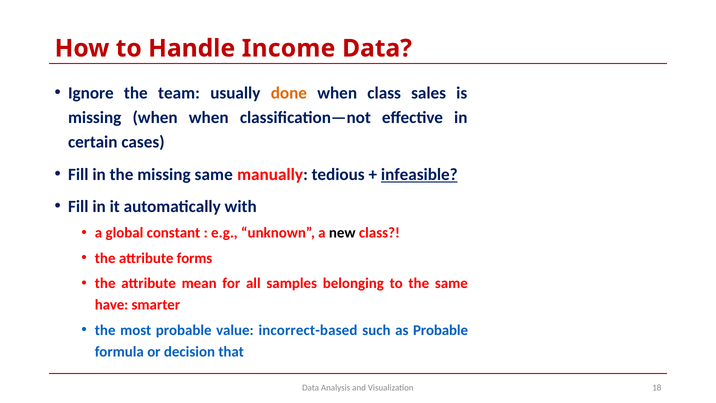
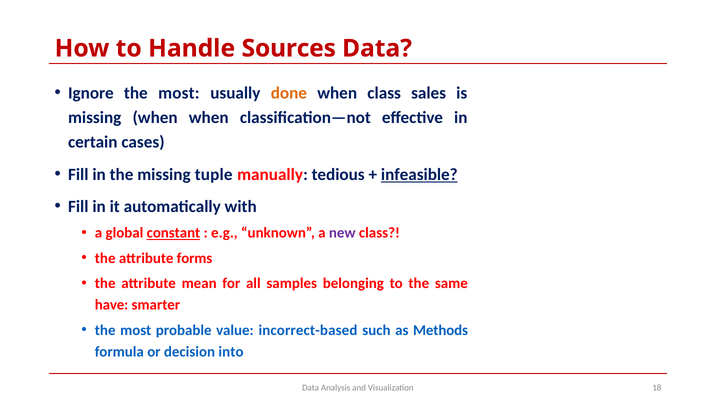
Income: Income -> Sources (289, 48)
Ignore the team: team -> most (179, 93)
missing same: same -> tuple (214, 174)
constant underline: none -> present (173, 233)
new colour: black -> purple (342, 233)
as Probable: Probable -> Methods (441, 330)
that: that -> into (231, 351)
